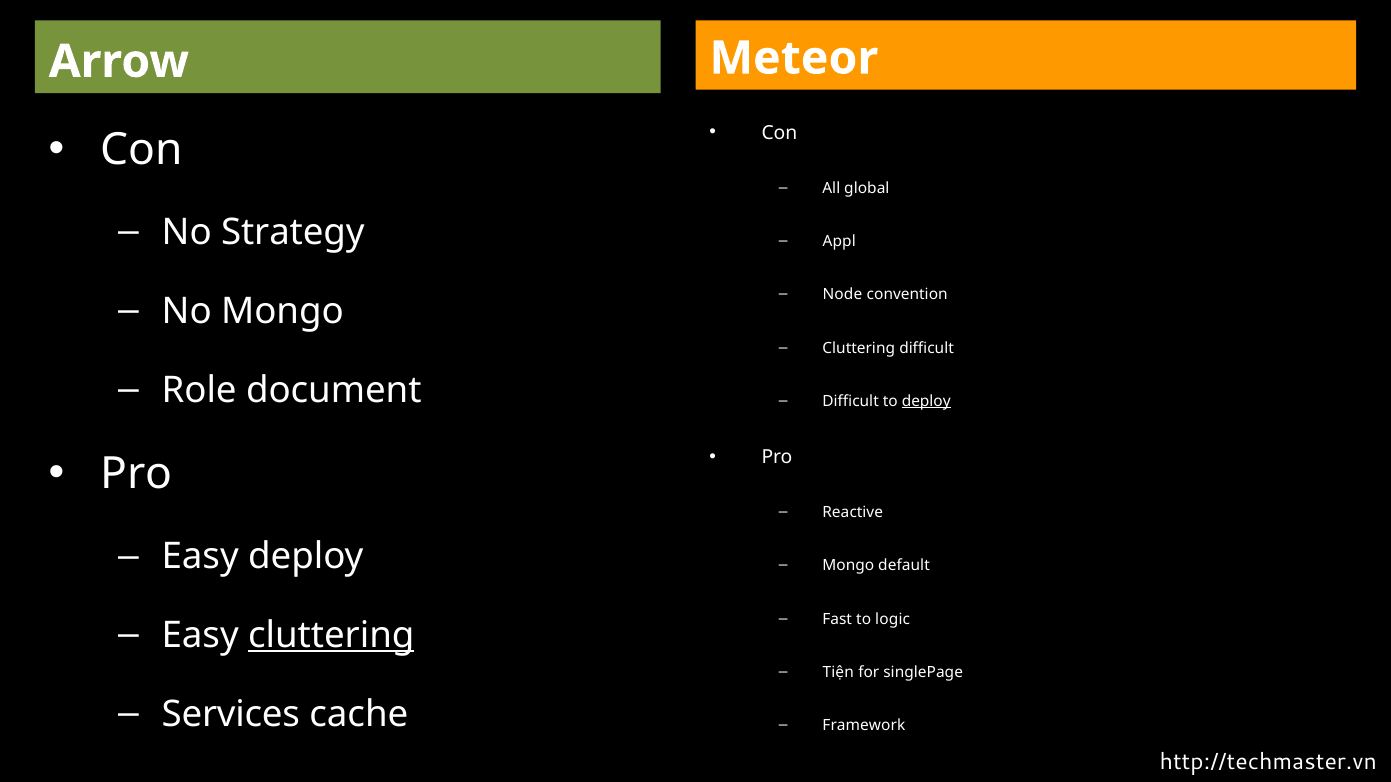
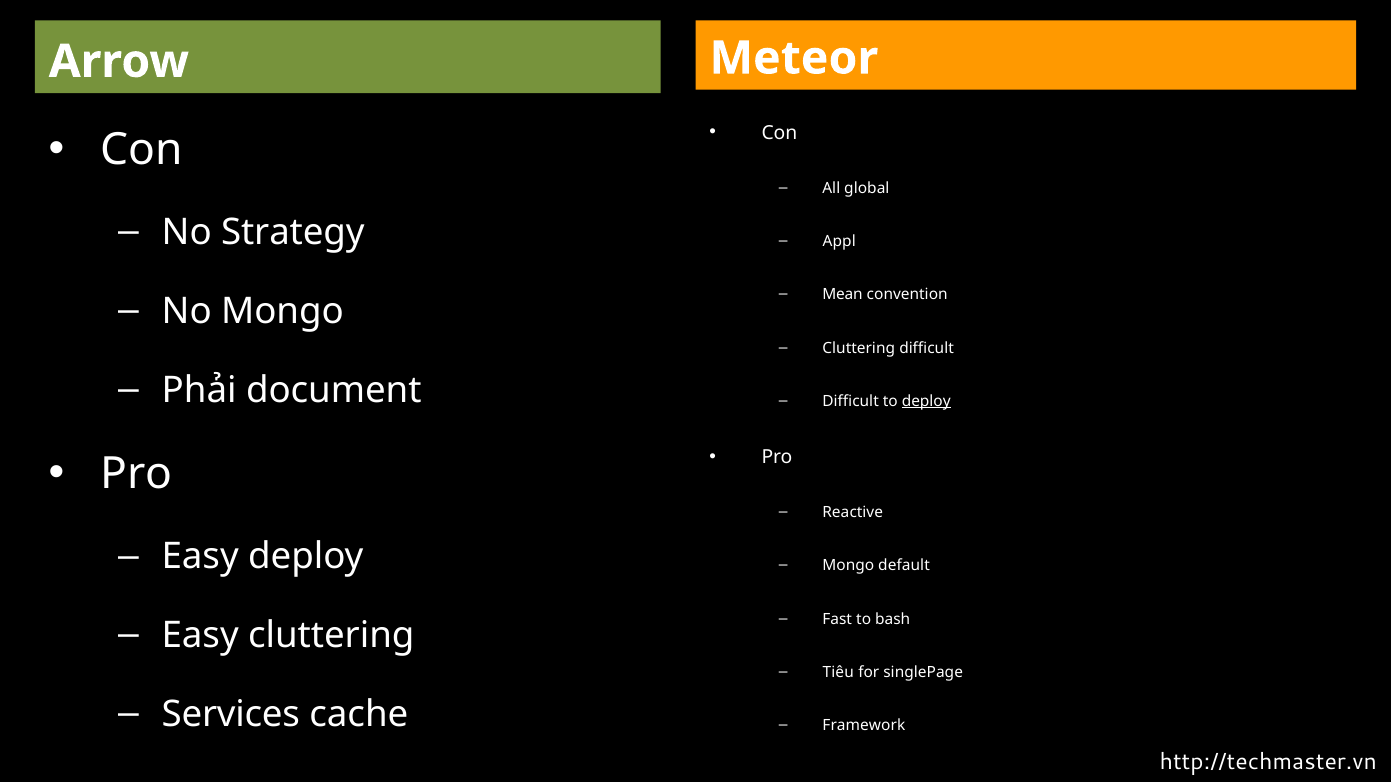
Node: Node -> Mean (843, 295)
Role: Role -> Phải (199, 390)
logic: logic -> bash (893, 619)
cluttering underline: present -> none (331, 636)
Tiện: Tiện -> Tiêu (838, 673)
